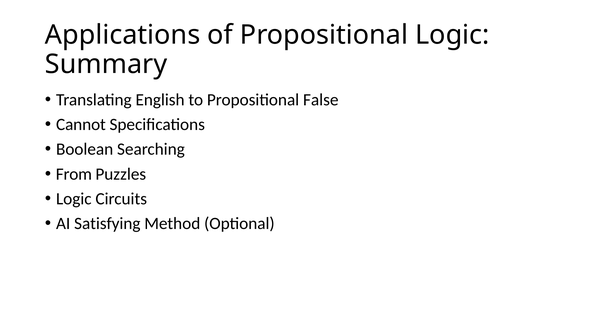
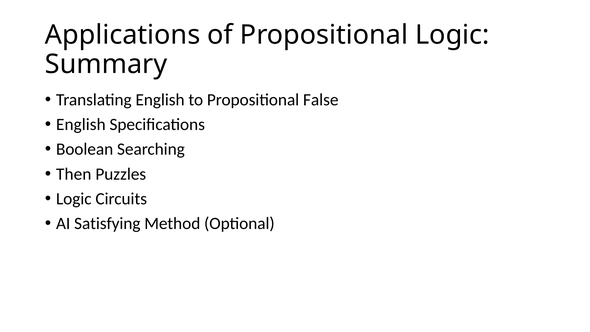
Cannot: Cannot -> English (81, 124)
From: From -> Then (74, 174)
